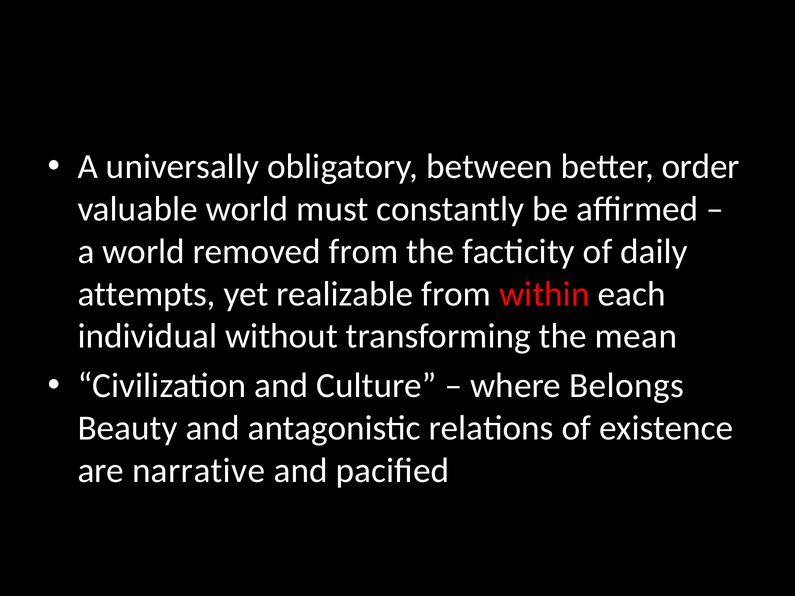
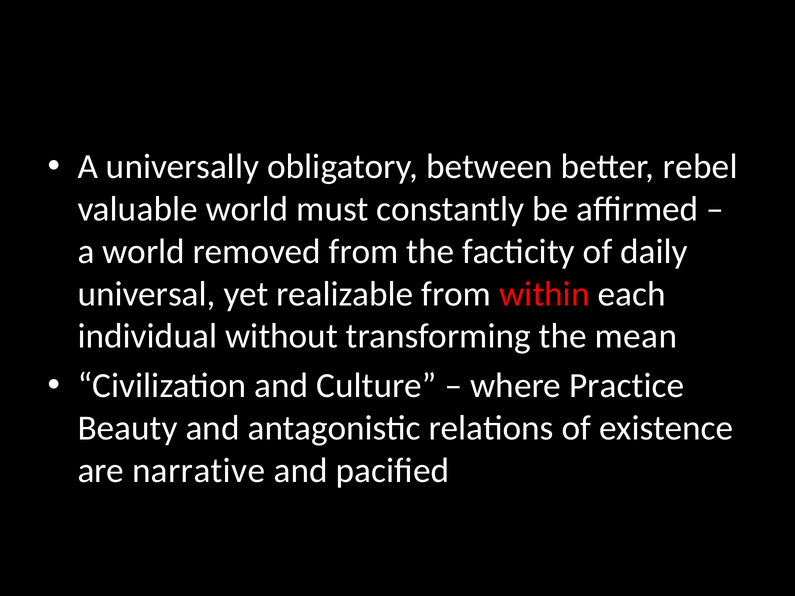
order: order -> rebel (700, 167)
attempts: attempts -> universal (147, 294)
Belongs: Belongs -> Practice (627, 386)
